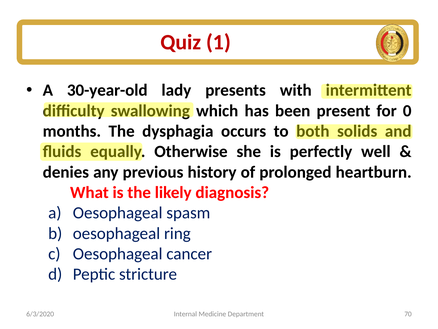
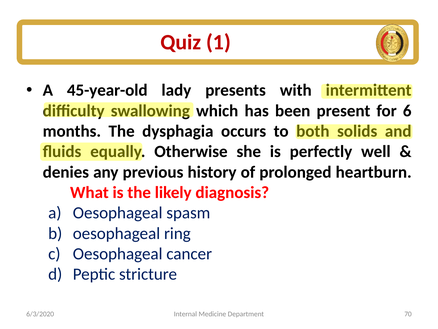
30-year-old: 30-year-old -> 45-year-old (107, 90)
0: 0 -> 6 (407, 111)
